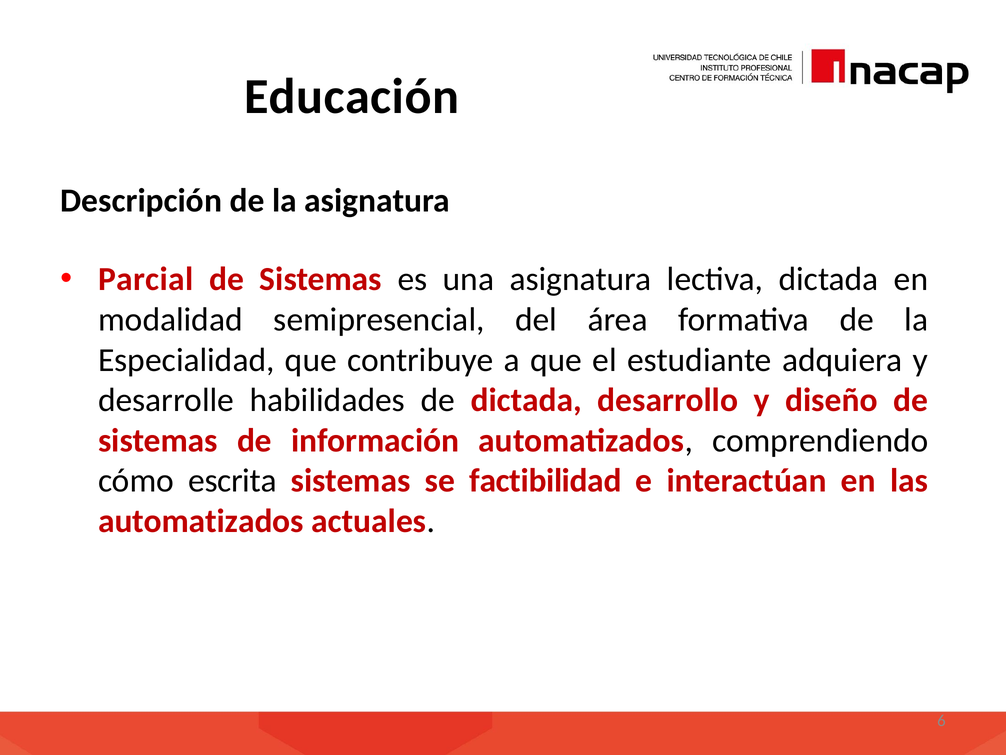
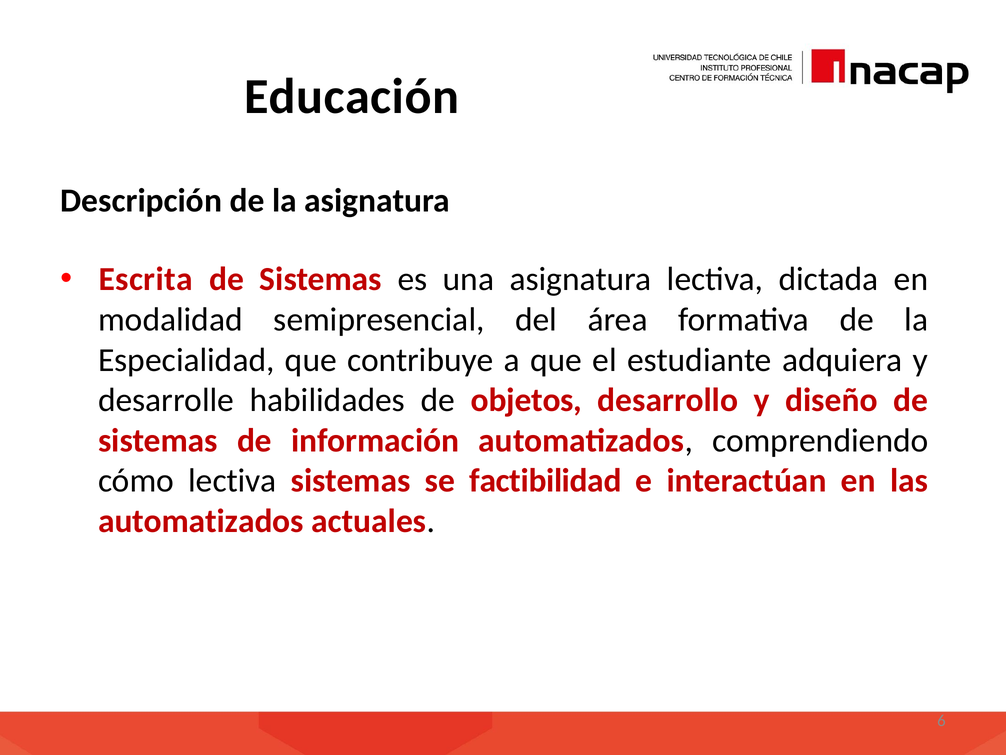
Parcial: Parcial -> Escrita (146, 279)
de dictada: dictada -> objetos (527, 400)
cómo escrita: escrita -> lectiva (232, 480)
